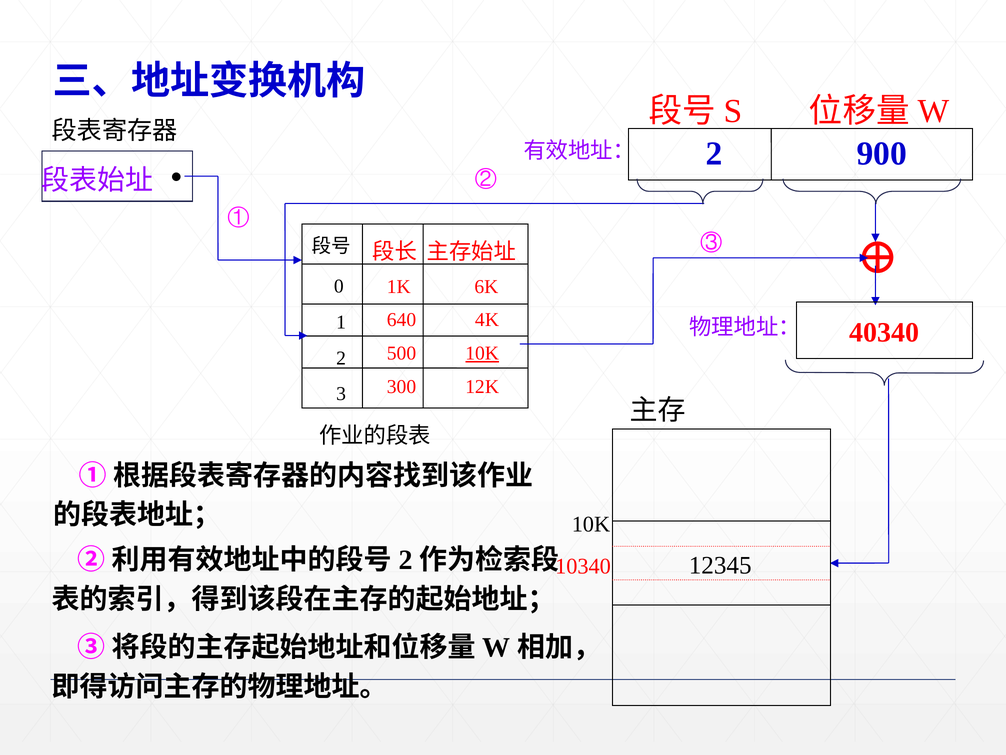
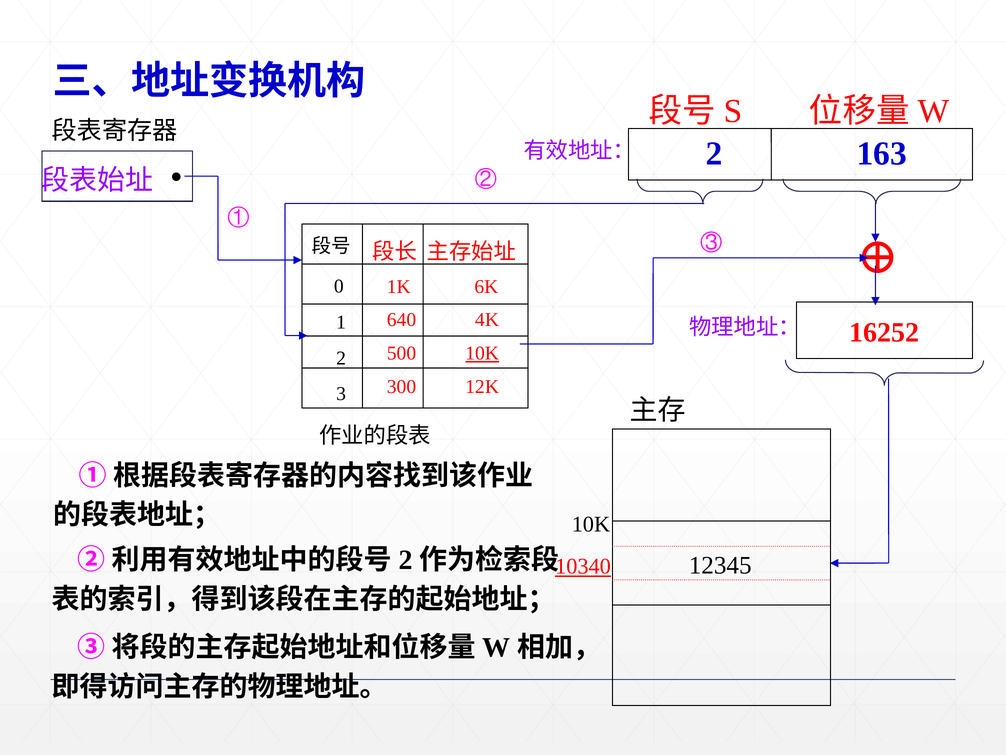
900: 900 -> 163 (882, 153)
40340: 40340 -> 16252 (884, 332)
10340 underline: none -> present (583, 566)
